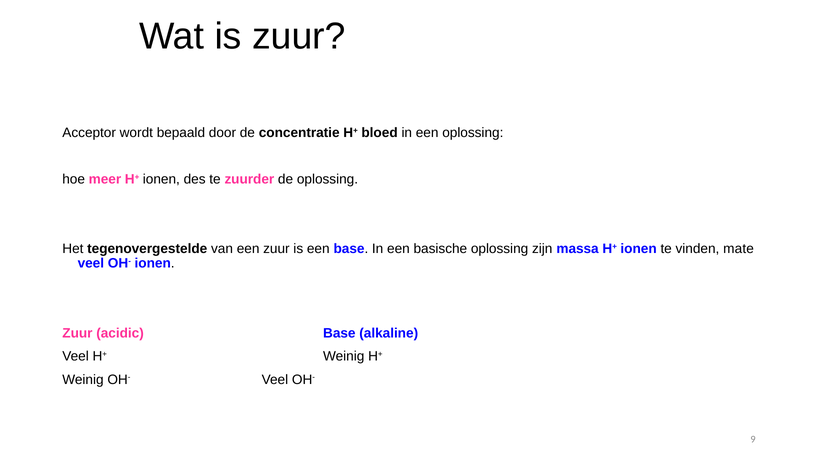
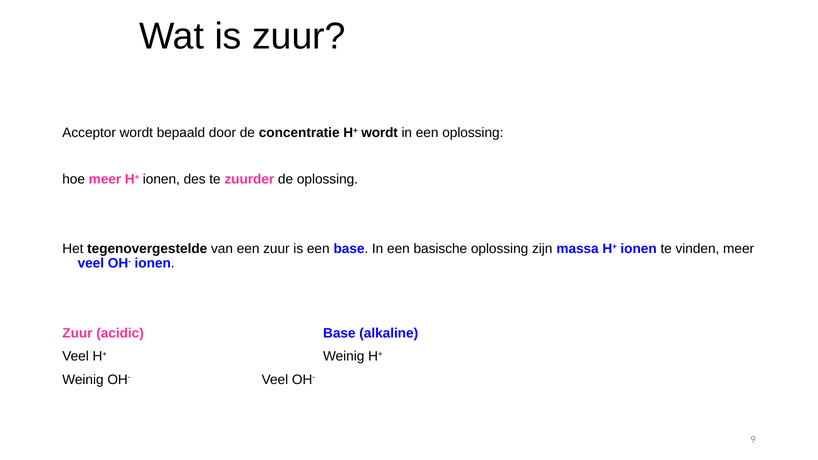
H+ bloed: bloed -> wordt (380, 133)
vinden mate: mate -> meer (739, 249)
